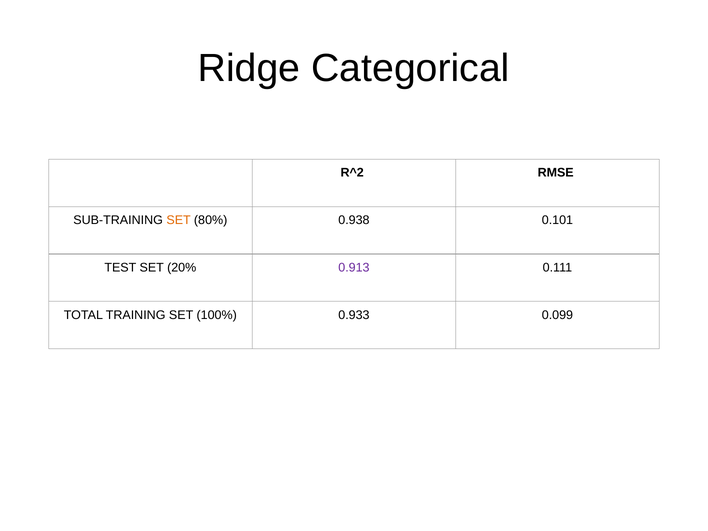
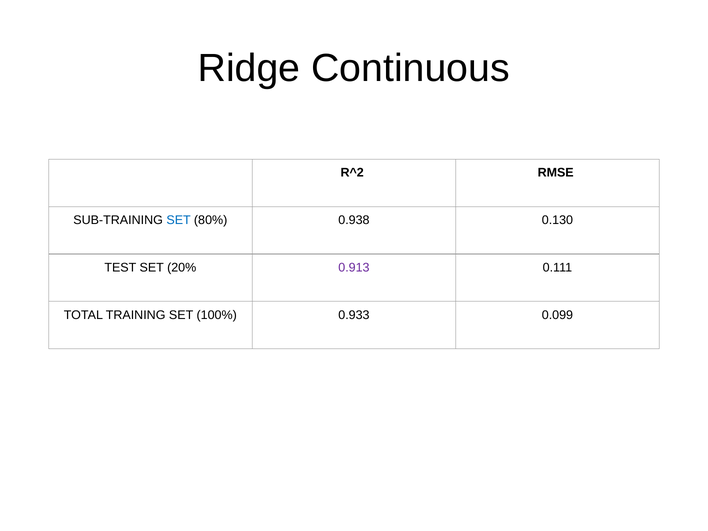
Categorical: Categorical -> Continuous (410, 68)
SET colour: orange -> blue (179, 220)
0.101: 0.101 -> 0.130 (557, 220)
